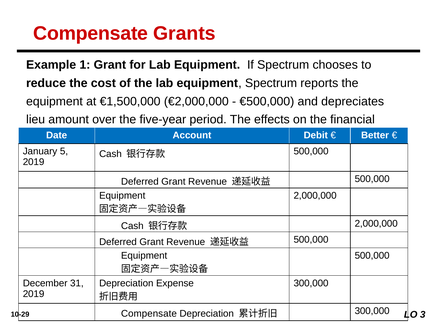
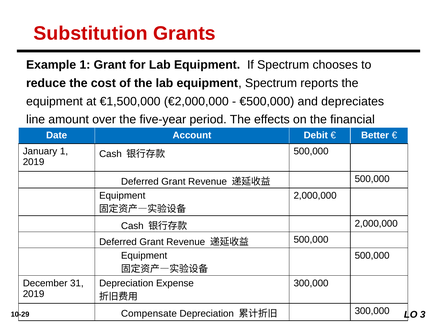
Compensate: Compensate -> Substitution (91, 33)
lieu: lieu -> line (36, 119)
January 5: 5 -> 1 (64, 151)
